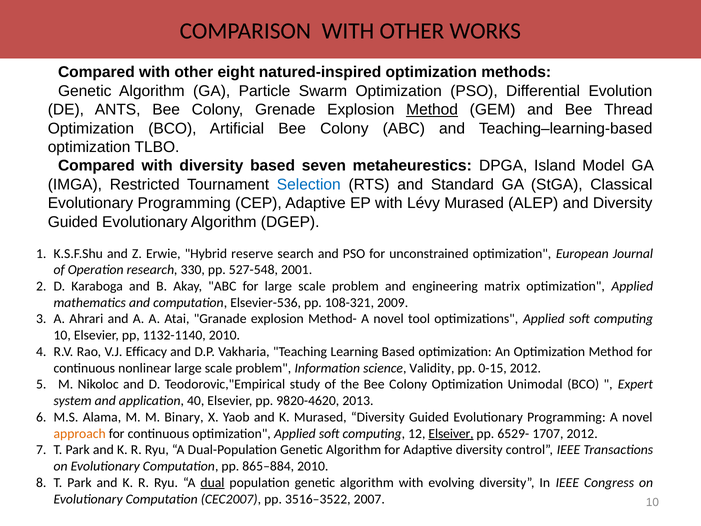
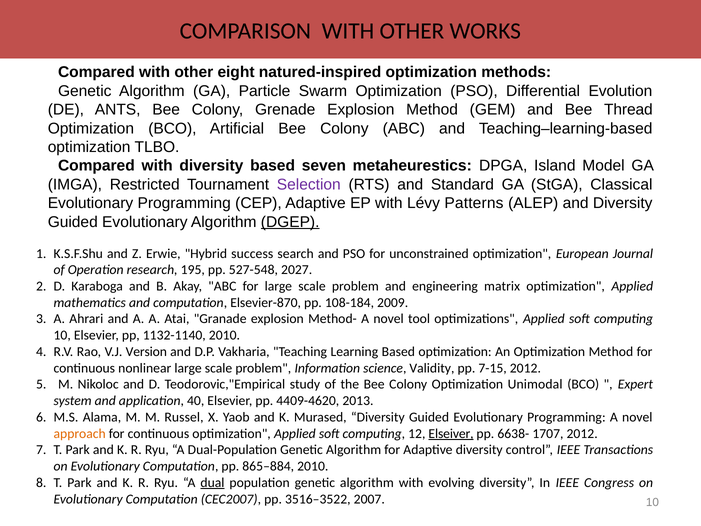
Method underline: present -> none (432, 110)
Selection colour: blue -> purple (309, 184)
Lévy Murased: Murased -> Patterns (474, 203)
DGEP underline: none -> present (290, 222)
reserve: reserve -> success (252, 253)
330: 330 -> 195 (193, 270)
2001: 2001 -> 2027 (297, 270)
Elsevier-536: Elsevier-536 -> Elsevier-870 (266, 302)
108-321: 108-321 -> 108-184 (349, 302)
Efficacy: Efficacy -> Version (146, 352)
0-15: 0-15 -> 7-15 (493, 368)
9820-4620: 9820-4620 -> 4409-4620 (308, 401)
Binary: Binary -> Russel (184, 417)
6529-: 6529- -> 6638- (513, 433)
